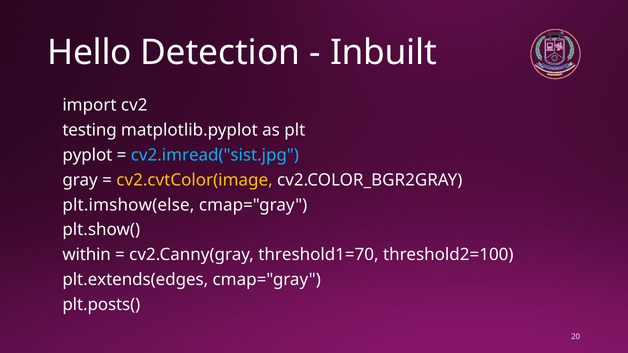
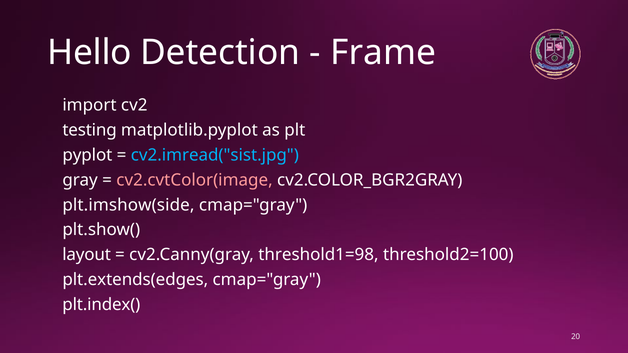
Inbuilt: Inbuilt -> Frame (383, 53)
cv2.cvtColor(image colour: yellow -> pink (195, 180)
plt.imshow(else: plt.imshow(else -> plt.imshow(side (128, 205)
within: within -> layout (87, 255)
threshold1=70: threshold1=70 -> threshold1=98 (318, 255)
plt.posts(: plt.posts( -> plt.index( (101, 305)
